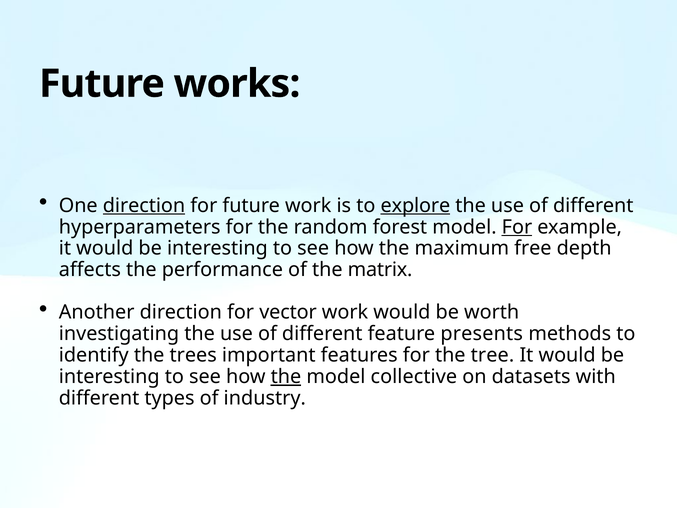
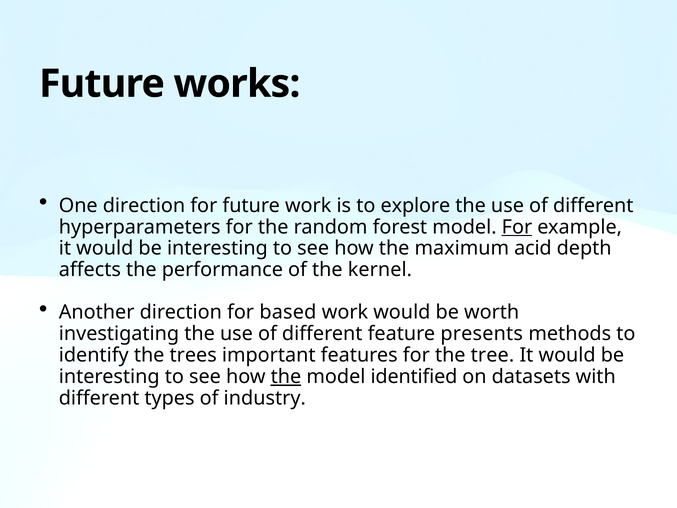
direction underline: present -> none (144, 205)
explore underline: present -> none (415, 205)
free: free -> acid (533, 248)
matrix: matrix -> kernel (380, 270)
vector: vector -> based (288, 312)
collective: collective -> identified (414, 377)
